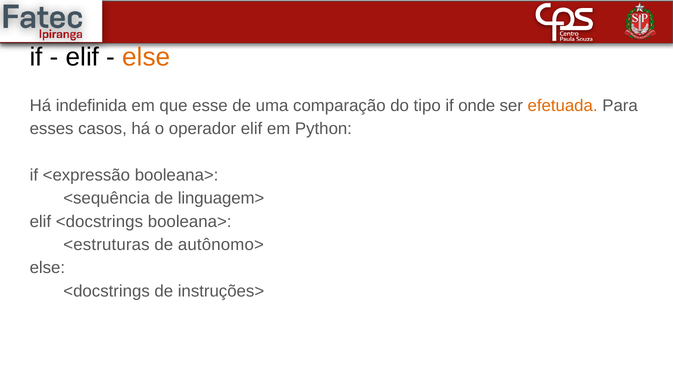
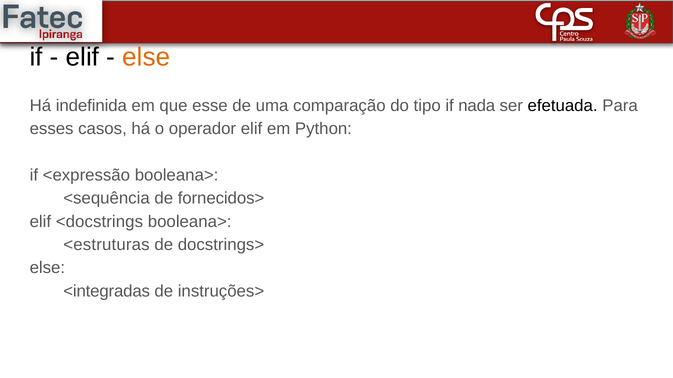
onde: onde -> nada (477, 106)
efetuada colour: orange -> black (563, 106)
linguagem>: linguagem> -> fornecidos> (221, 199)
autônomo>: autônomo> -> docstrings> (221, 245)
<docstrings: <docstrings -> <integradas (107, 292)
